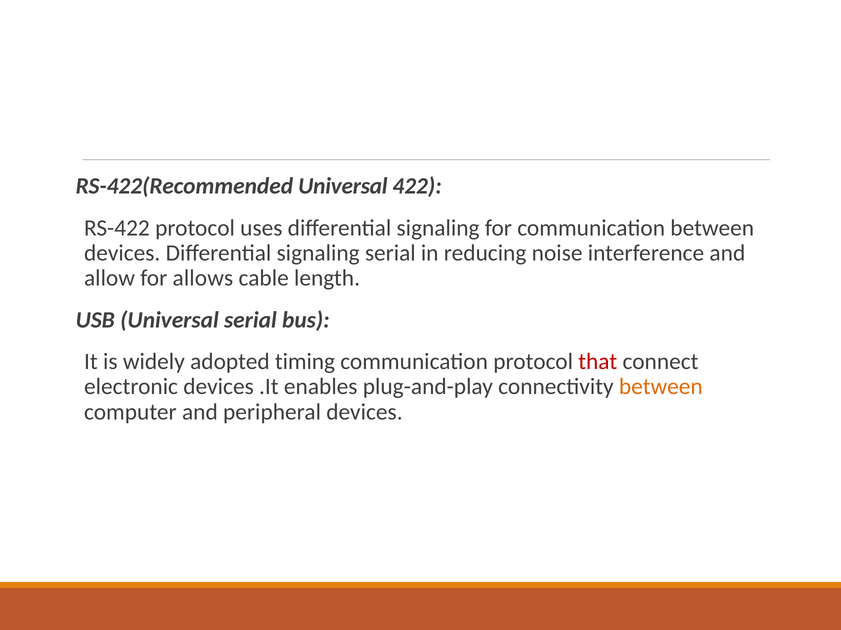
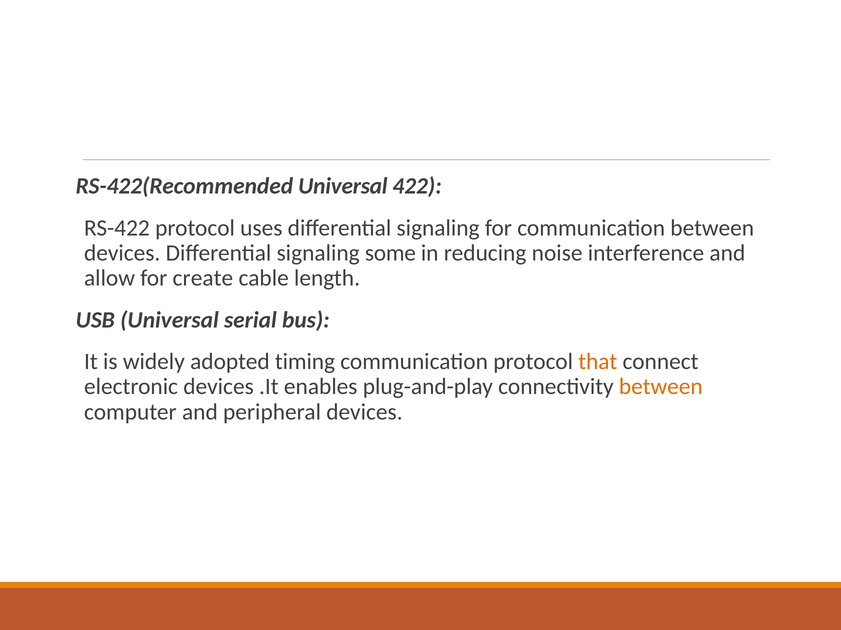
signaling serial: serial -> some (390, 253)
allows: allows -> create (203, 279)
that colour: red -> orange (598, 362)
